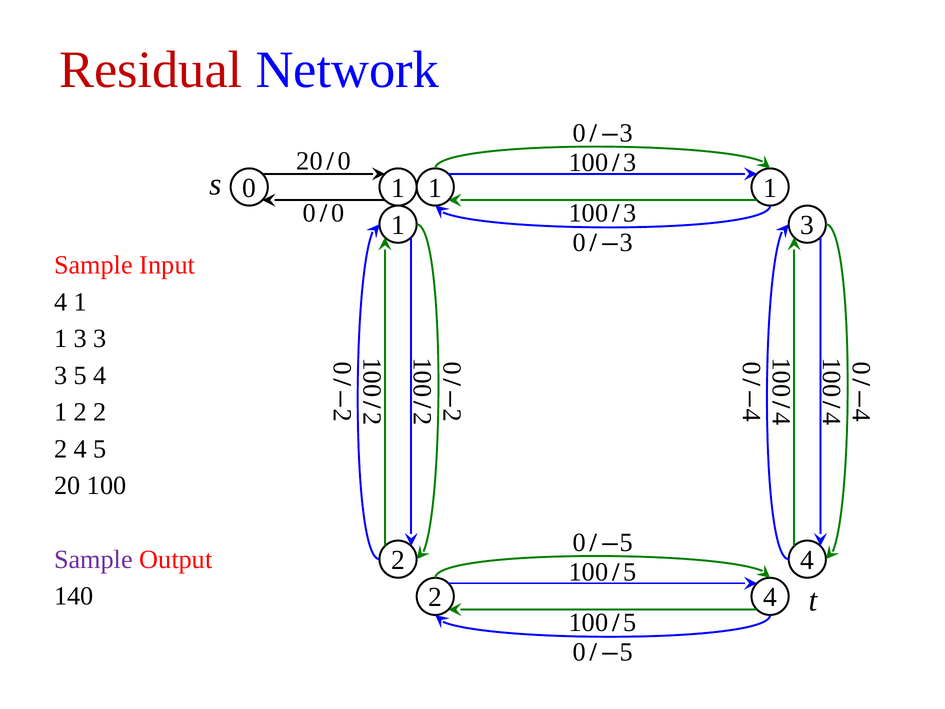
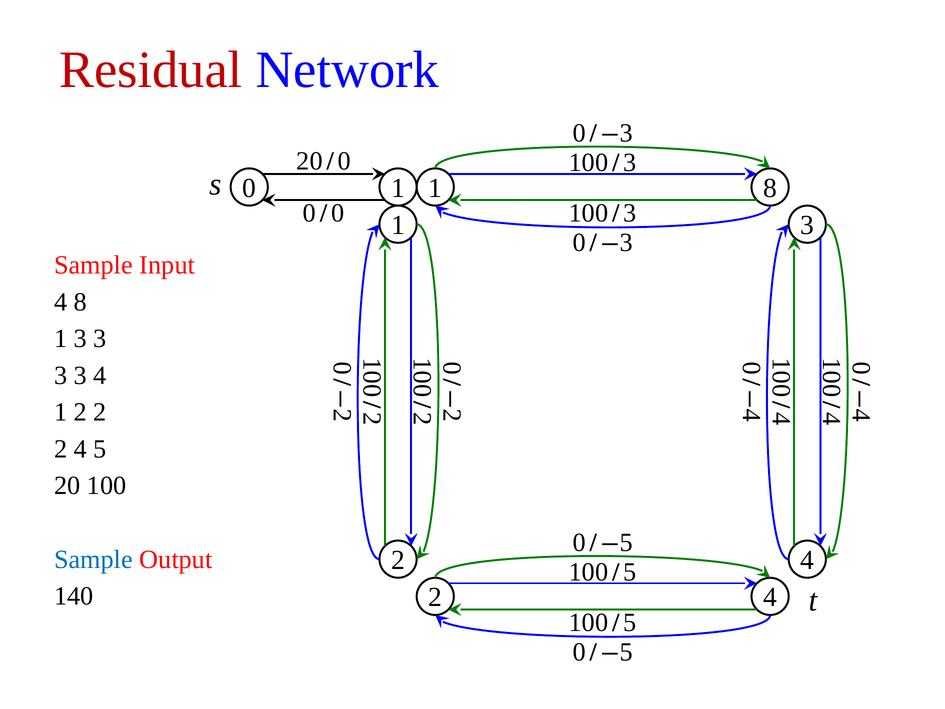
1: 1 -> 8 (770, 188)
1: 1 -> 8 (80, 302)
5: 5 -> 3 (80, 375)
Sample colour: purple -> blue (93, 559)
